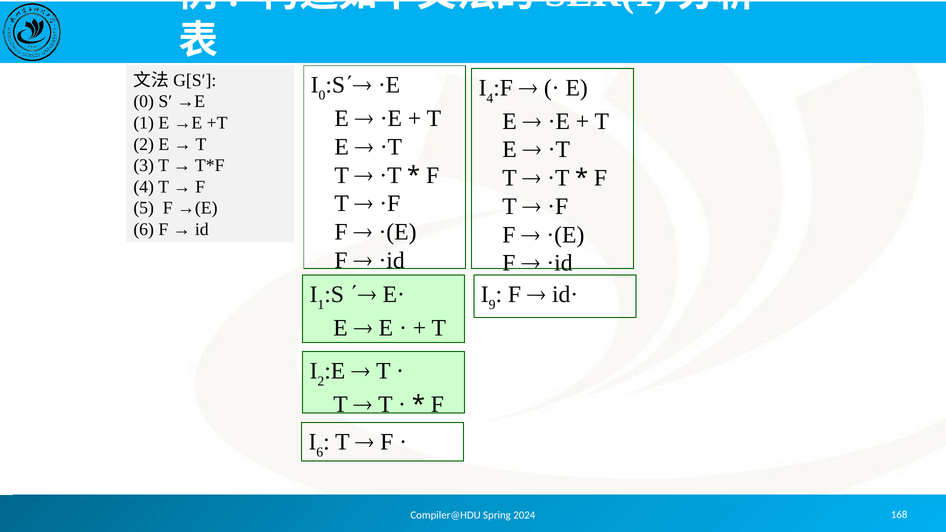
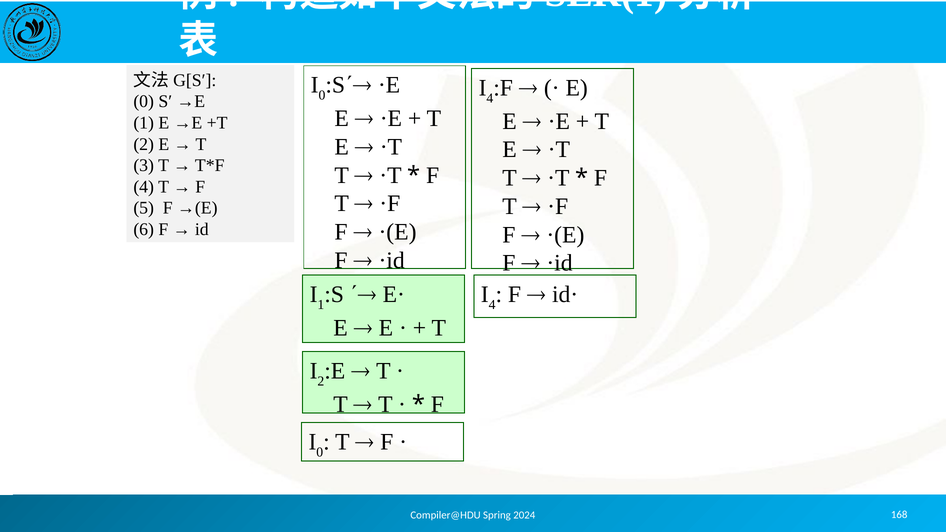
9: 9 -> 4 (492, 305)
6: 6 -> 0 (320, 452)
